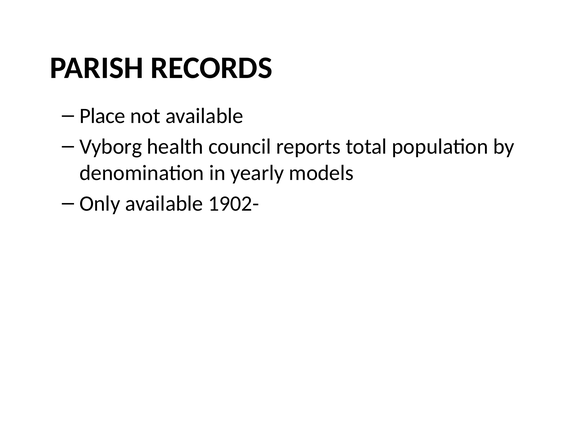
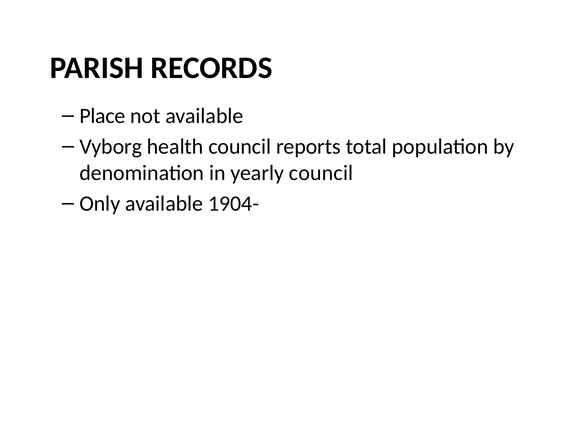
yearly models: models -> council (321, 173)
1902-: 1902- -> 1904- (234, 204)
